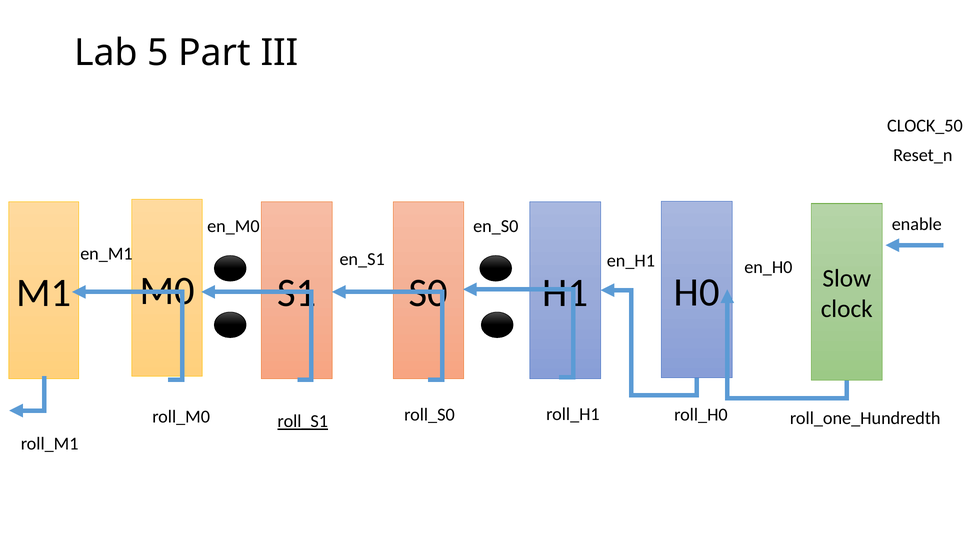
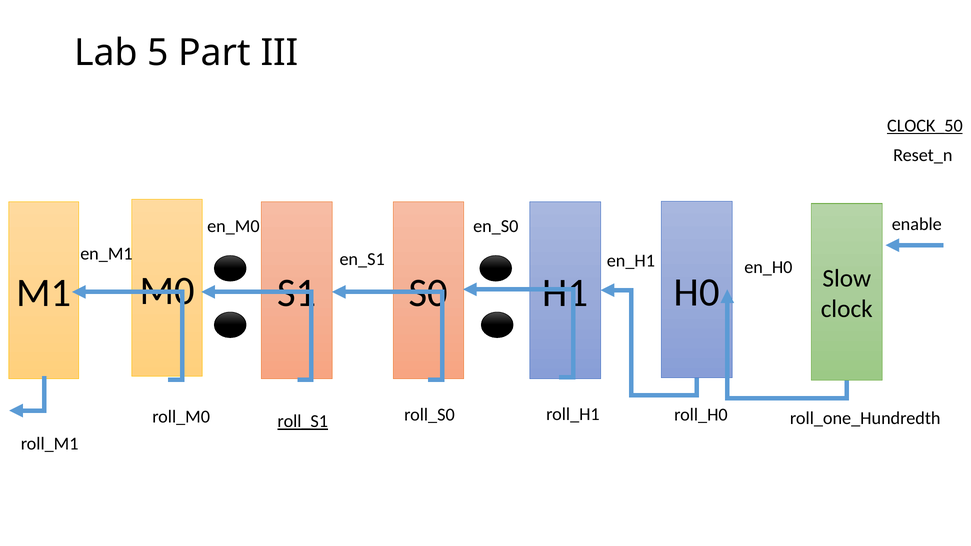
CLOCK_50 underline: none -> present (925, 126)
